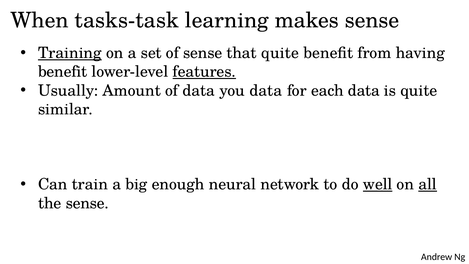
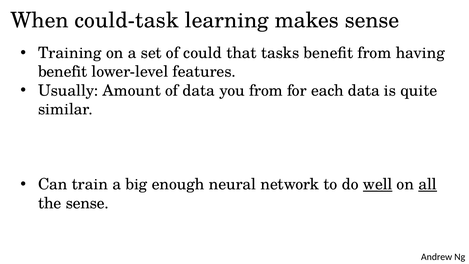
tasks-task: tasks-task -> could-task (127, 20)
Training underline: present -> none (70, 53)
of sense: sense -> could (203, 53)
that quite: quite -> tasks (280, 53)
features underline: present -> none (204, 72)
you data: data -> from (266, 91)
